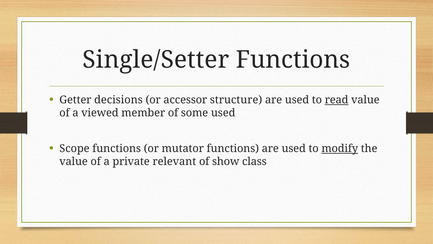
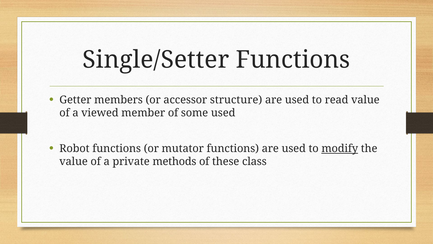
decisions: decisions -> members (119, 100)
read underline: present -> none (337, 100)
Scope: Scope -> Robot (74, 148)
relevant: relevant -> methods (174, 161)
show: show -> these (226, 161)
